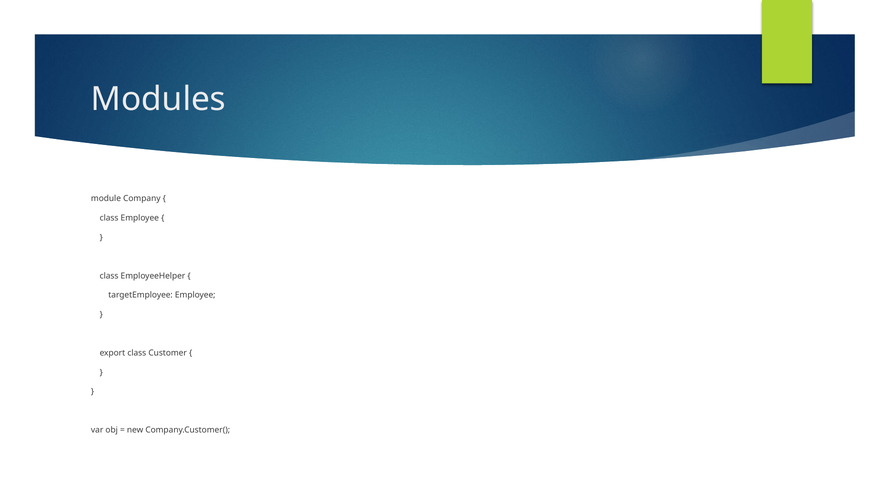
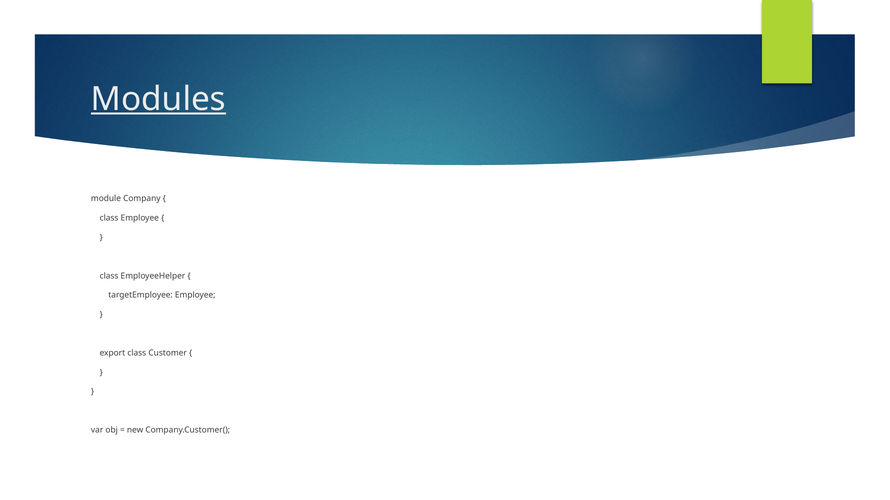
Modules underline: none -> present (158, 99)
